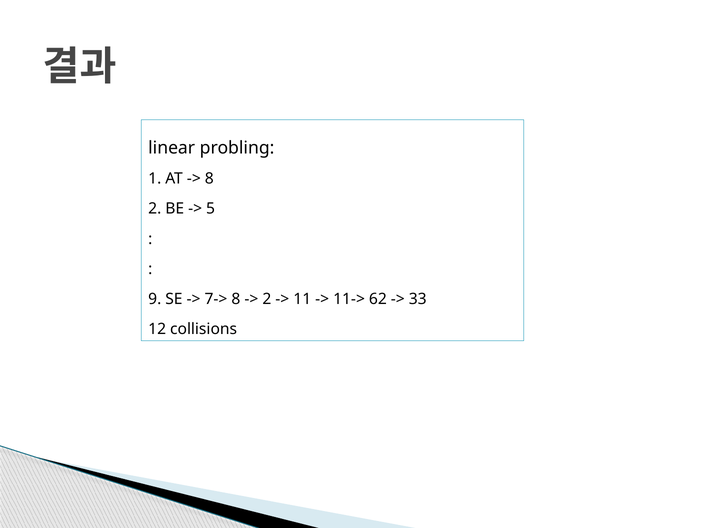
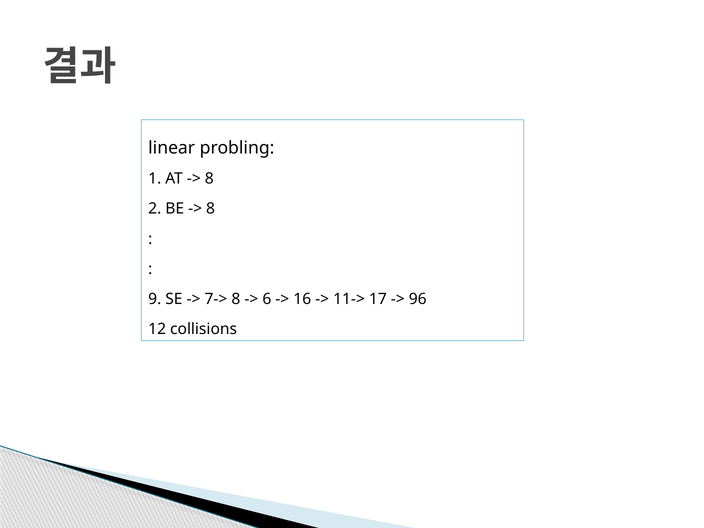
5: 5 -> 8 (211, 209)
2: 2 -> 6 (267, 299)
11: 11 -> 16 (302, 299)
62: 62 -> 17 (378, 299)
33: 33 -> 96 (418, 299)
